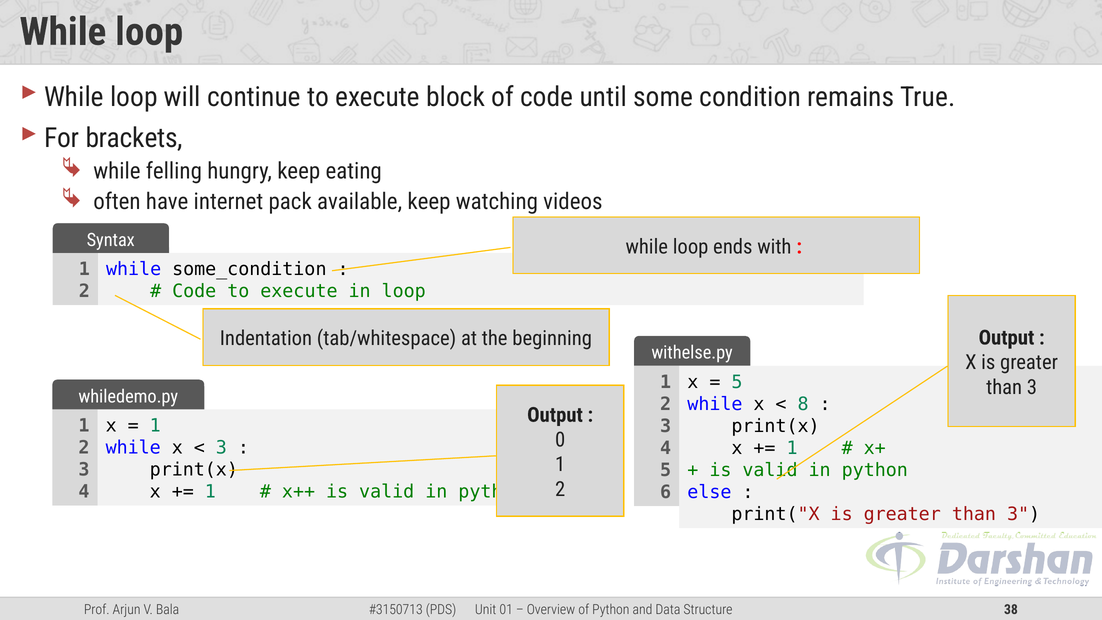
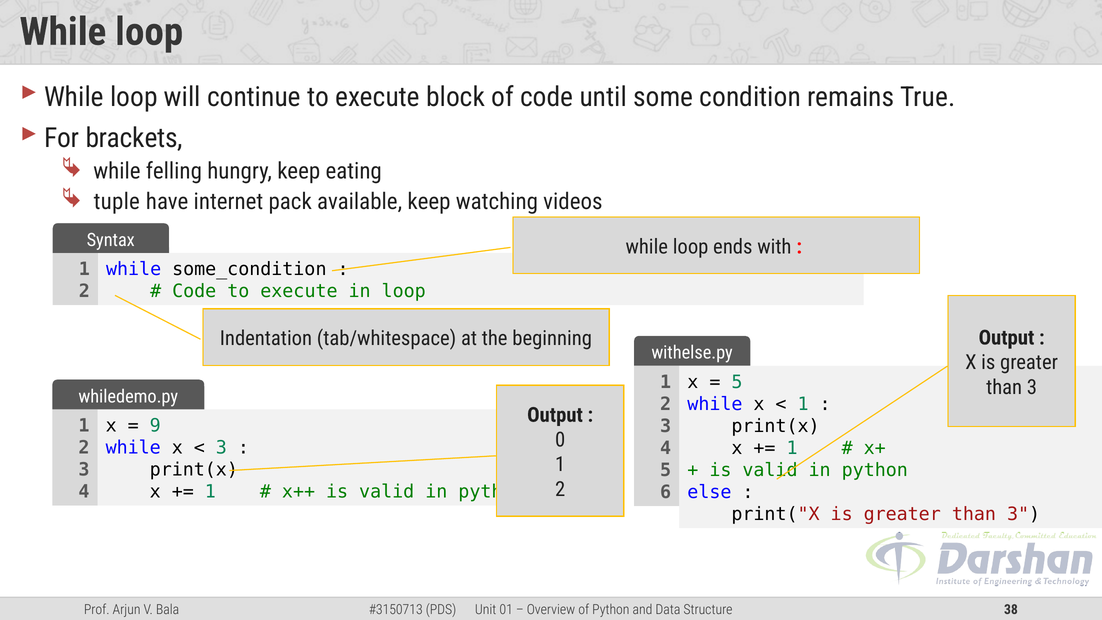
often: often -> tuple (117, 202)
8: 8 -> 1 (803, 404)
1: 1 -> 9 (155, 426)
